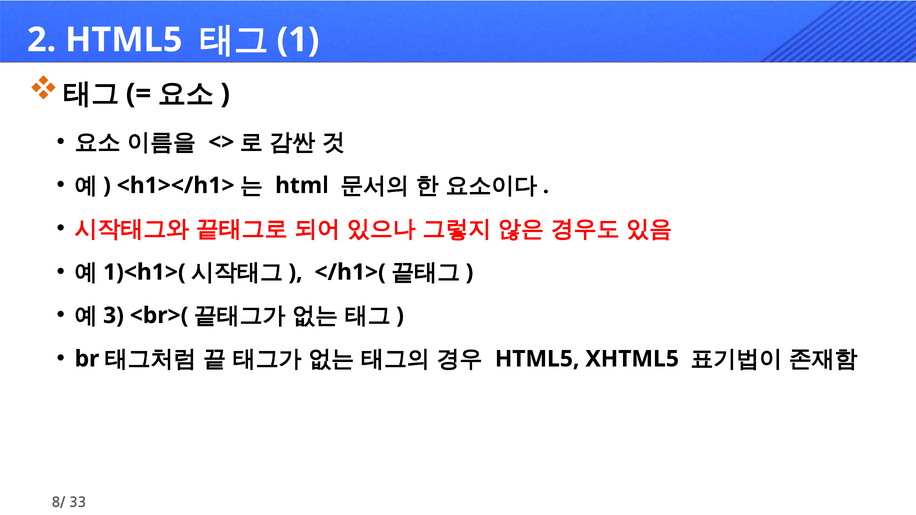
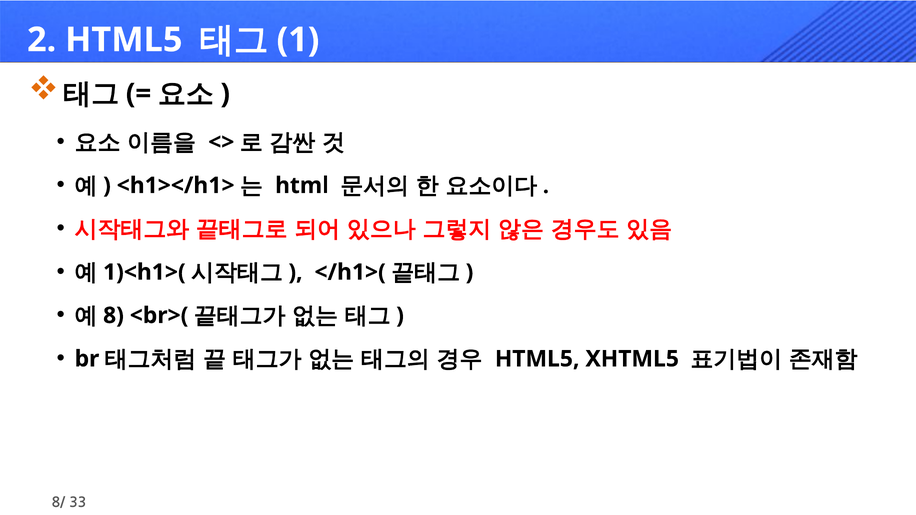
3: 3 -> 8 (113, 316)
